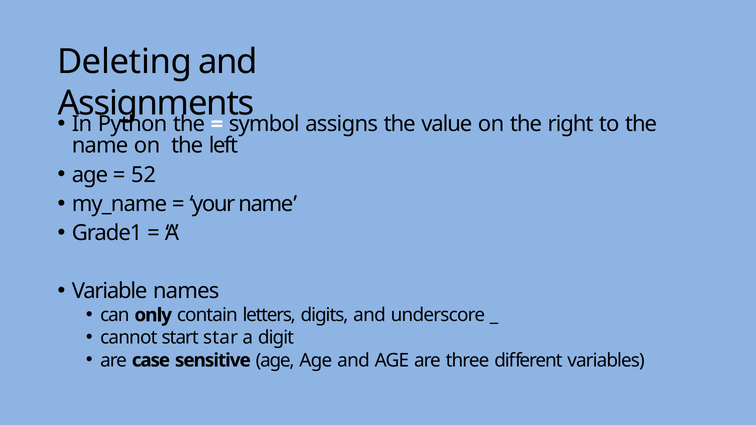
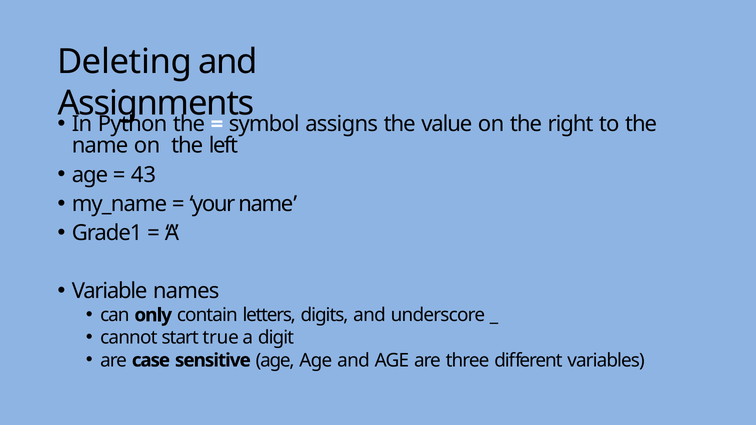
52: 52 -> 43 (143, 175)
star: star -> true (221, 338)
